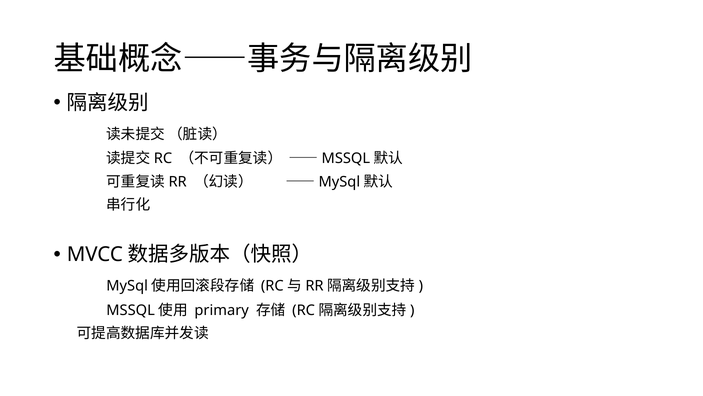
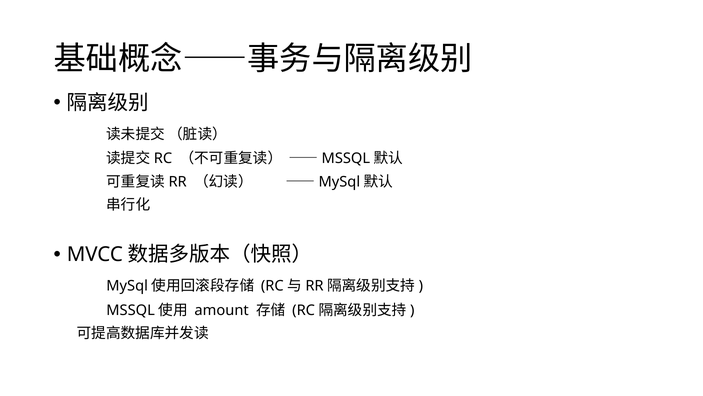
primary: primary -> amount (222, 310)
